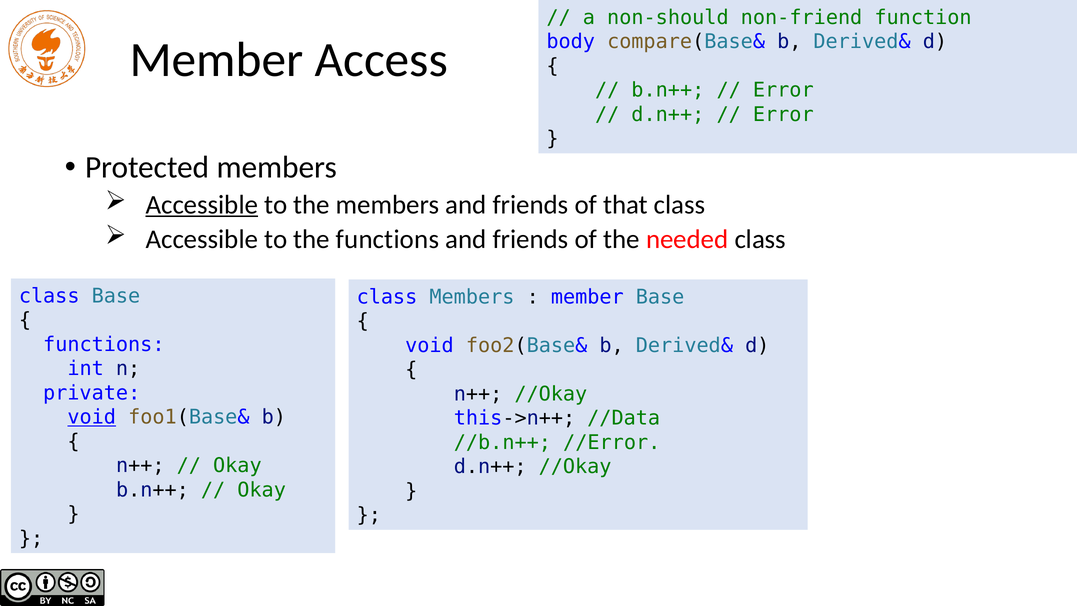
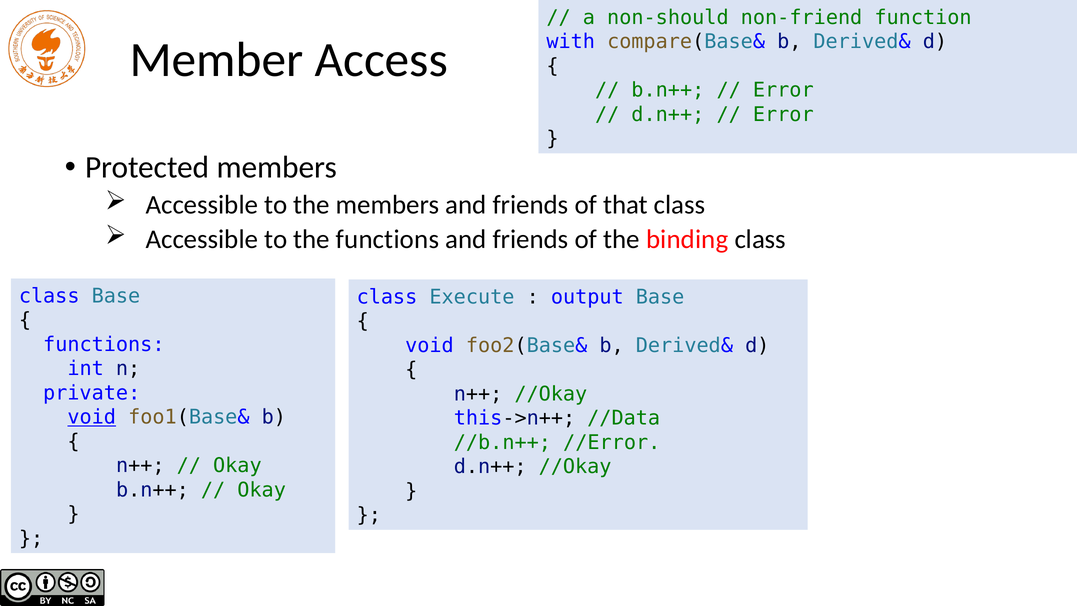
body: body -> with (571, 42)
Accessible underline: present -> none (202, 205)
needed: needed -> binding (687, 239)
class Members: Members -> Execute (472, 297)
member: member -> output (587, 297)
